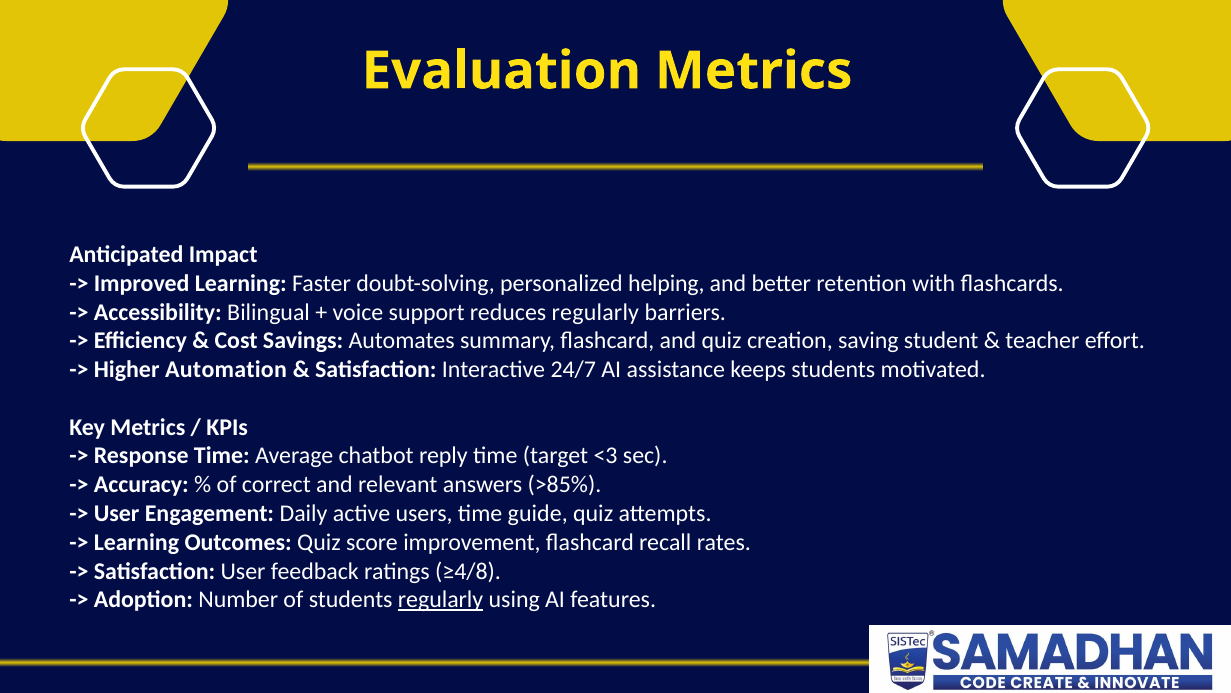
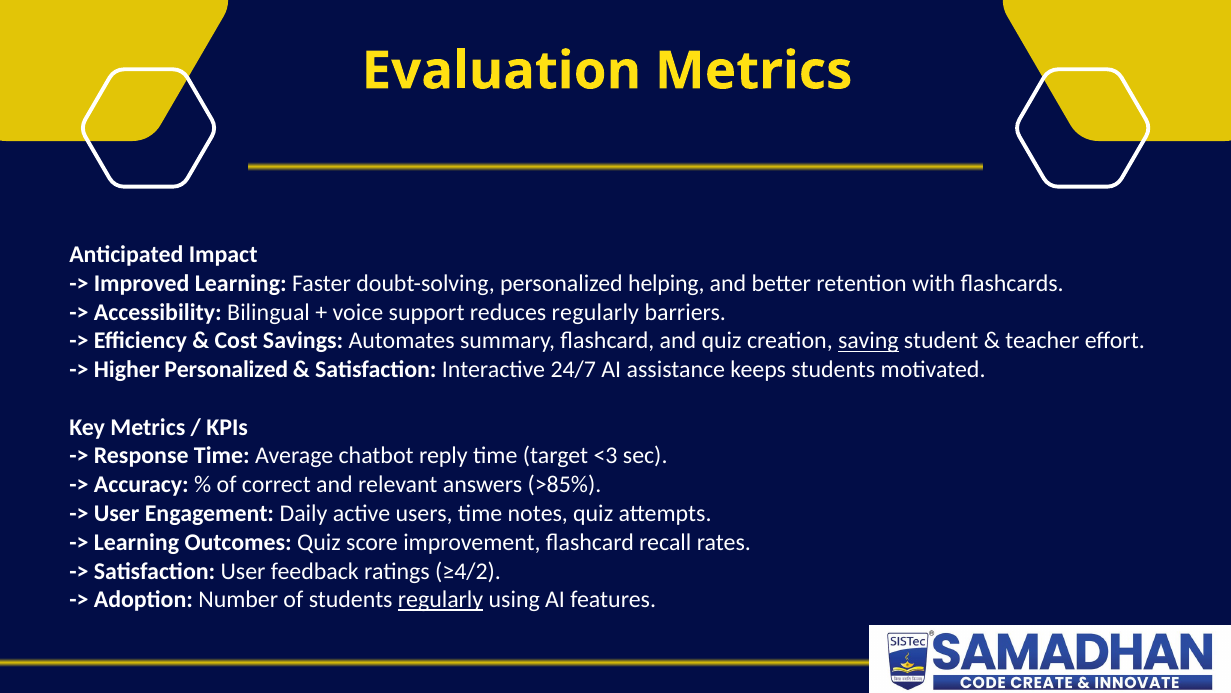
saving underline: none -> present (868, 341)
Higher Automation: Automation -> Personalized (226, 369)
guide: guide -> notes (538, 513)
≥4/8: ≥4/8 -> ≥4/2 (468, 571)
